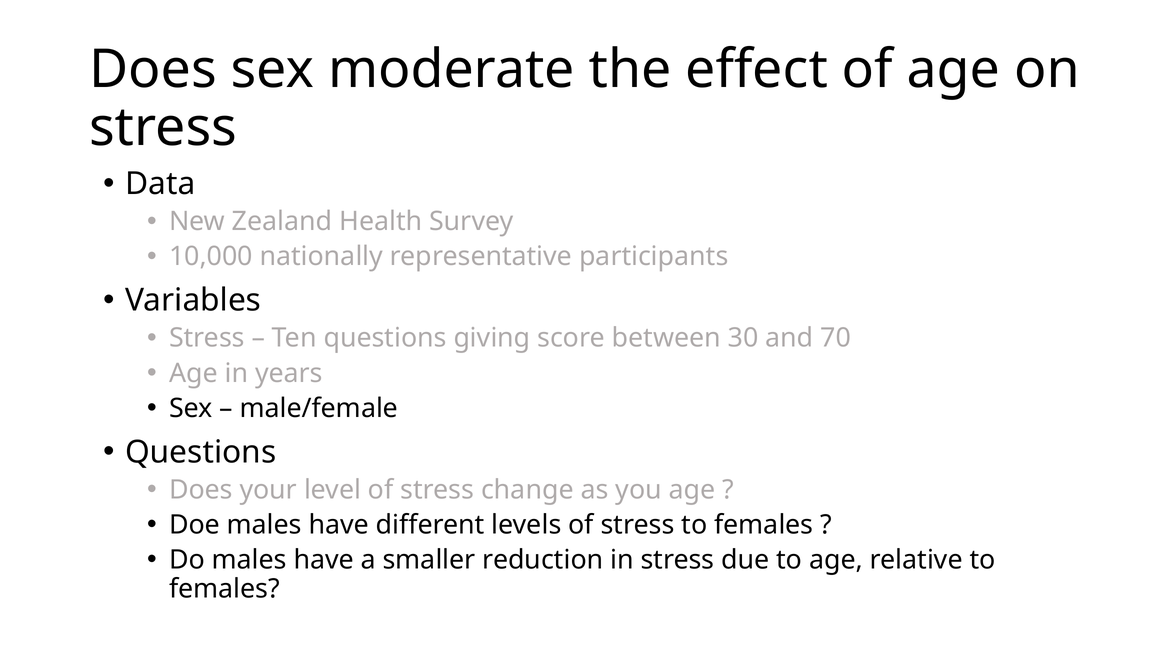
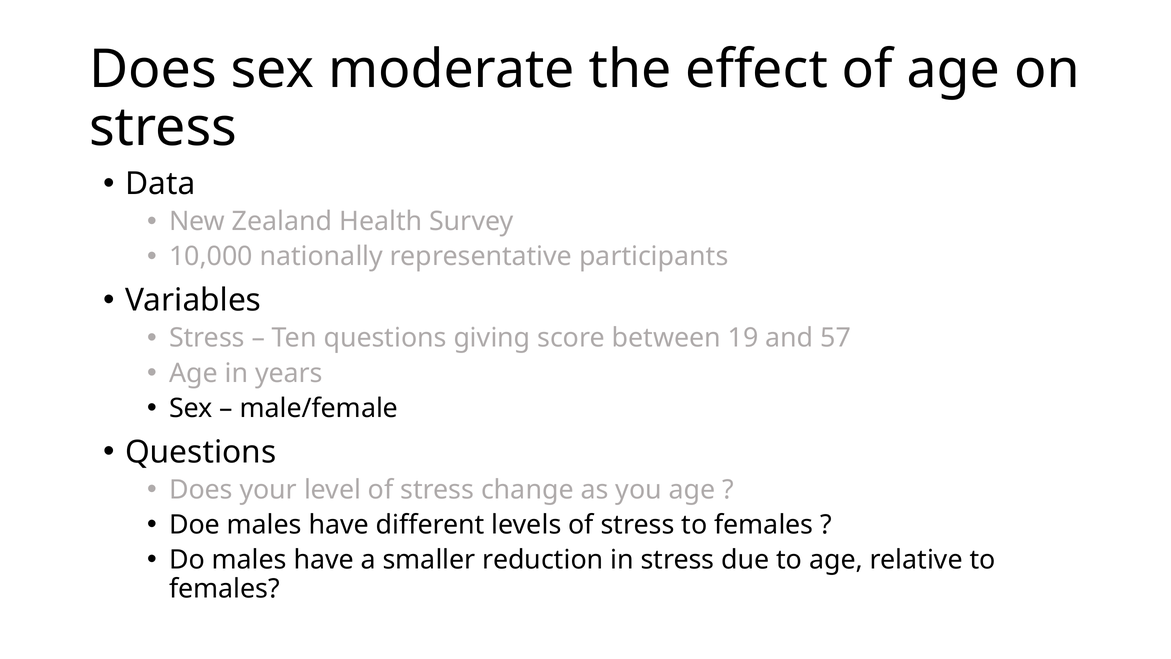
30: 30 -> 19 (743, 338)
70: 70 -> 57 (836, 338)
